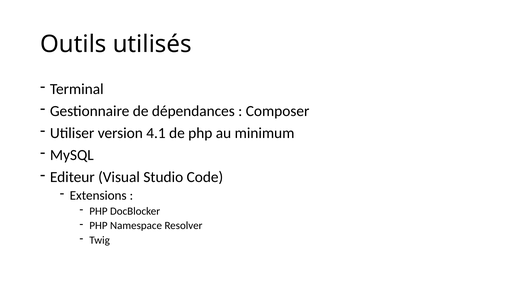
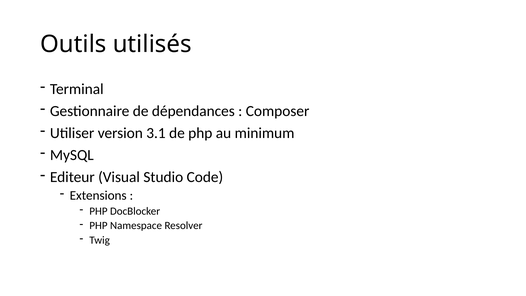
4.1: 4.1 -> 3.1 (156, 133)
